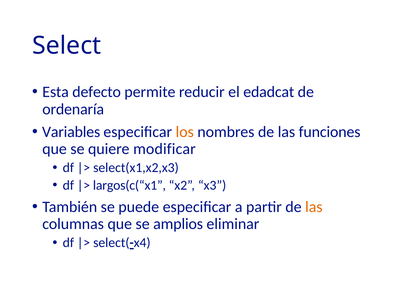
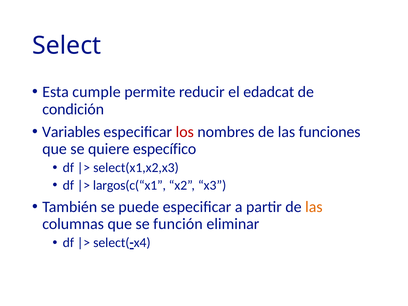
defecto: defecto -> cumple (96, 92)
ordenaría: ordenaría -> condición (73, 109)
los colour: orange -> red (185, 132)
modificar: modificar -> específico (165, 149)
amplios: amplios -> función (178, 224)
